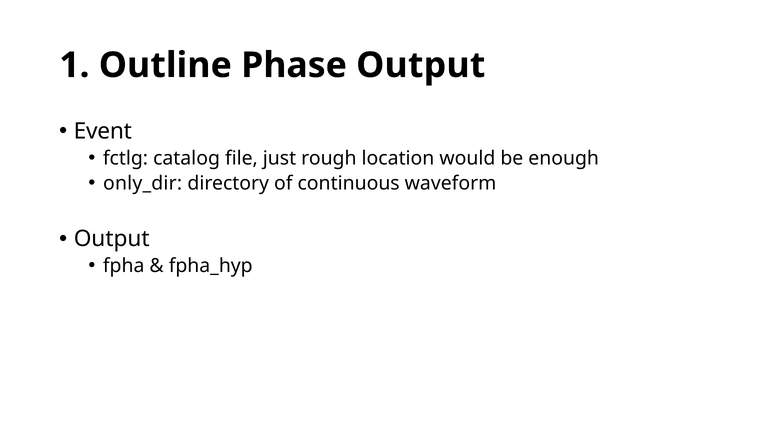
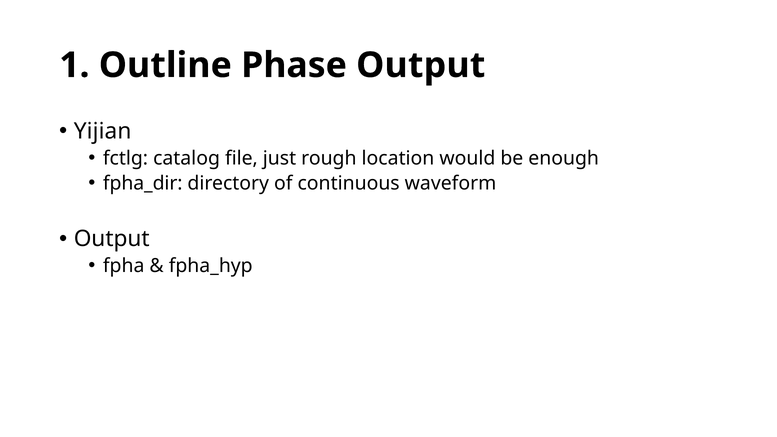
Event: Event -> Yijian (103, 131)
only_dir: only_dir -> fpha_dir (143, 183)
